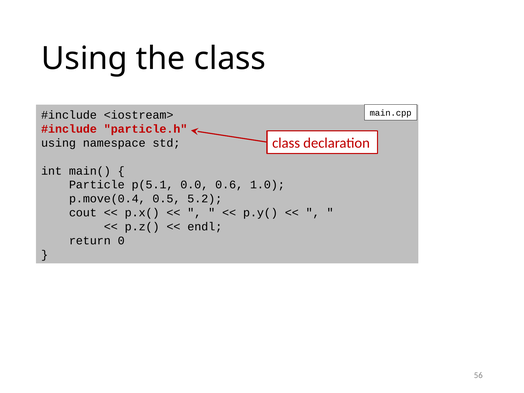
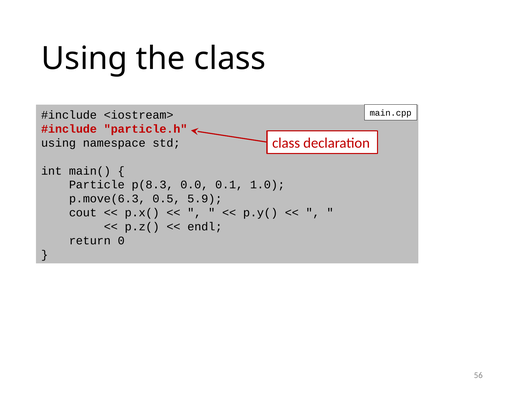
p(5.1: p(5.1 -> p(8.3 (153, 185)
0.6: 0.6 -> 0.1 (229, 185)
p.move(0.4: p.move(0.4 -> p.move(6.3 (107, 199)
5.2: 5.2 -> 5.9 (205, 199)
